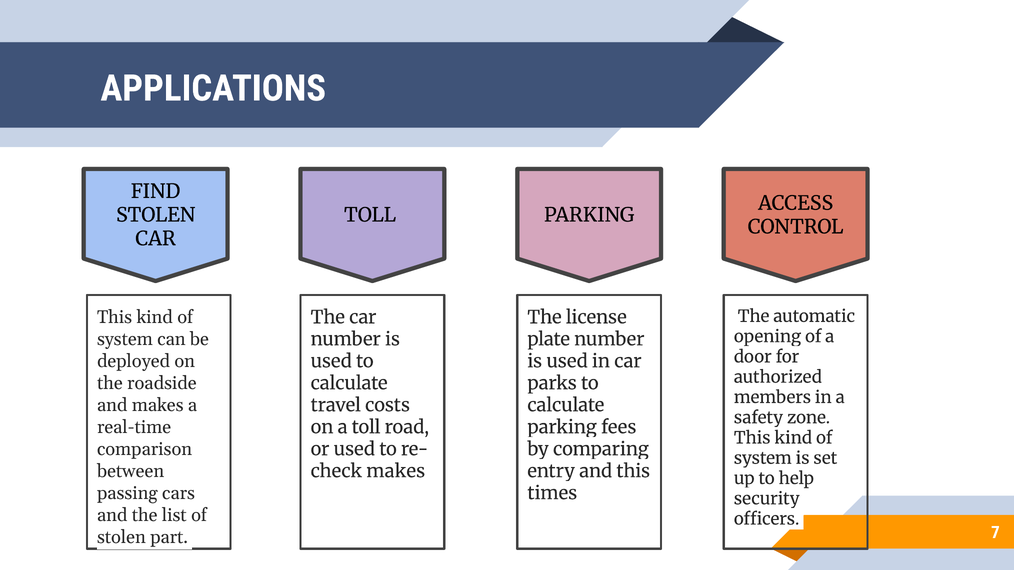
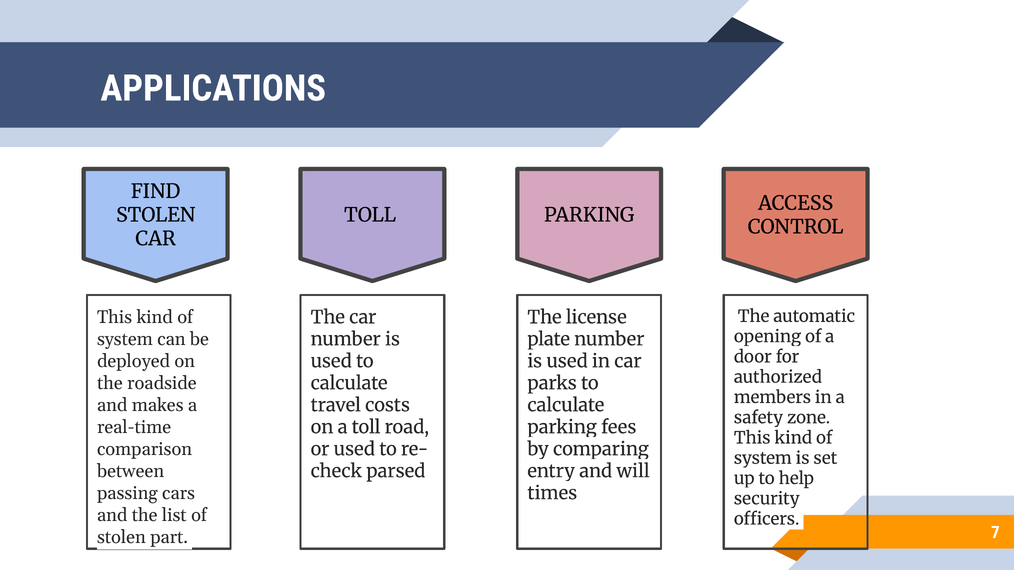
makes: makes -> parsed (396, 472)
and this: this -> will (633, 472)
